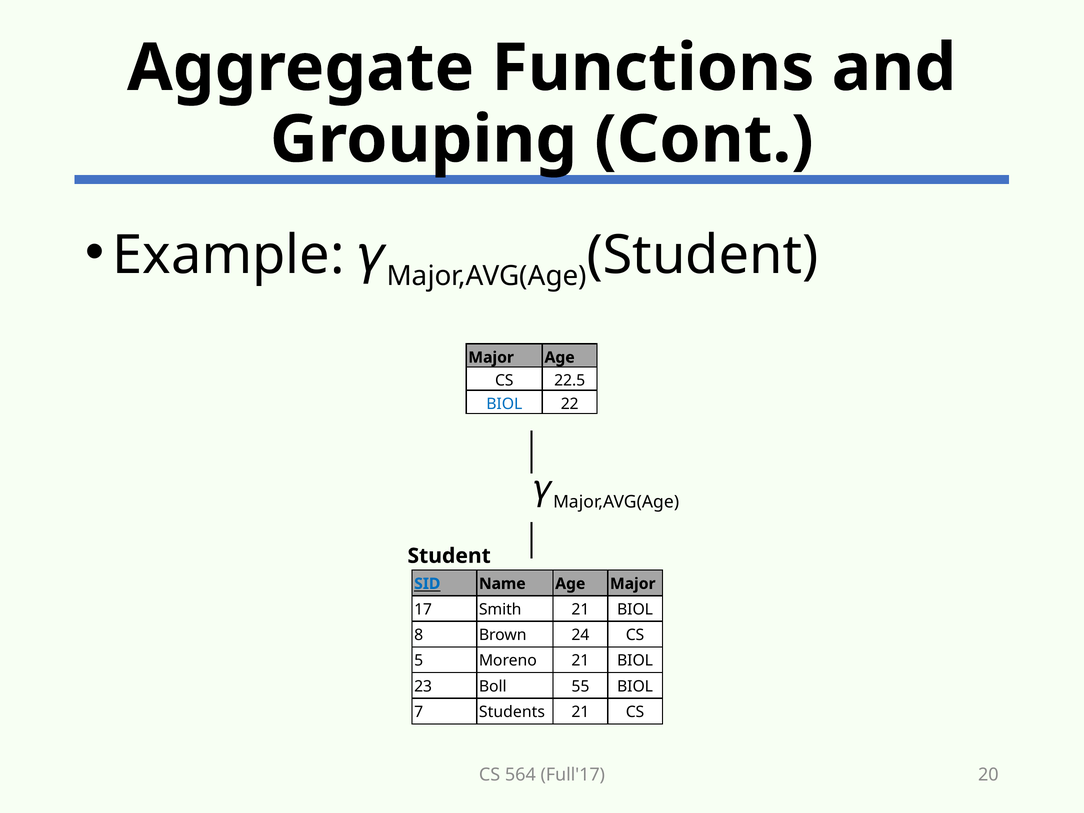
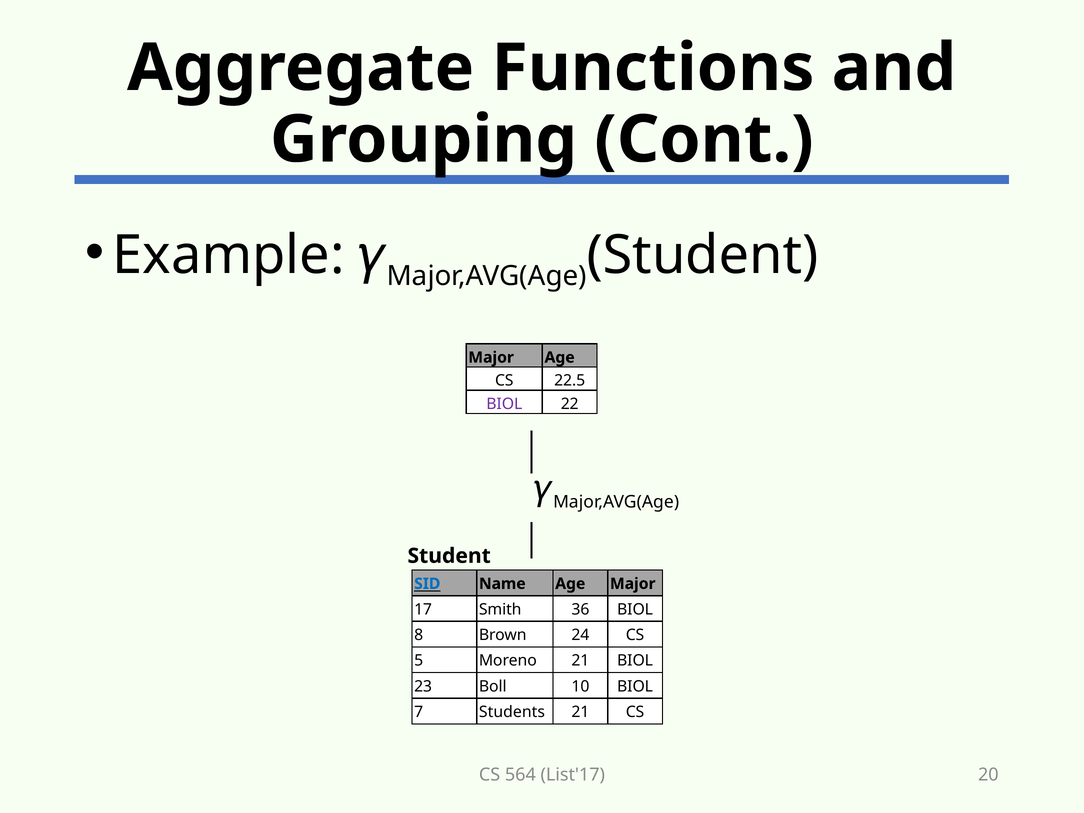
BIOL colour: blue -> purple (504, 404)
Smith 21: 21 -> 36 (580, 609)
55: 55 -> 10 (580, 686)
Full'17: Full'17 -> List'17 (573, 775)
